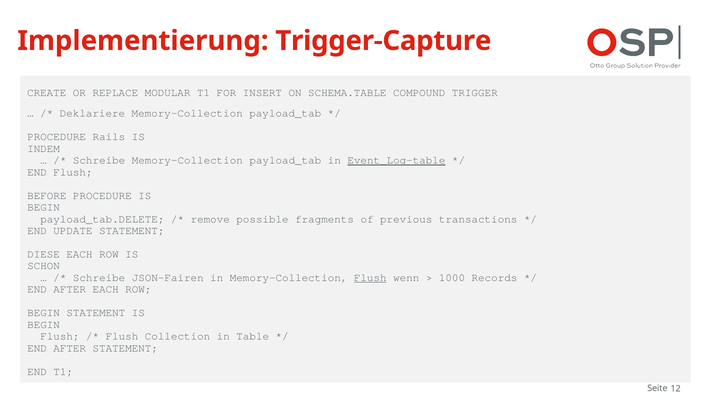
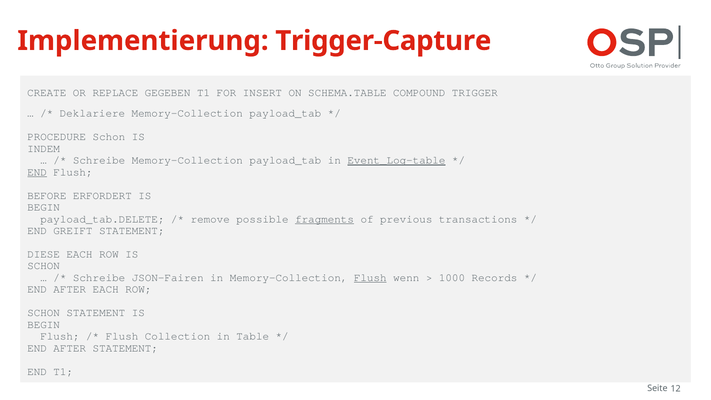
MODULAR: MODULAR -> GEGEBEN (168, 93)
PROCEDURE Rails: Rails -> Schon (109, 137)
END underline: none -> present (37, 172)
BEFORE PROCEDURE: PROCEDURE -> ERFORDERT (102, 195)
fragments underline: none -> present (325, 219)
UPDATE: UPDATE -> GREIFT (73, 231)
BEGIN: BEGIN -> SCHON (44, 313)
